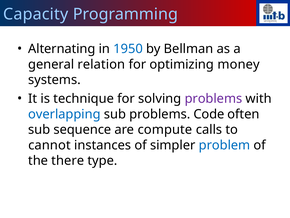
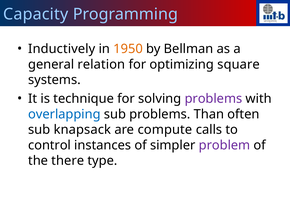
Alternating: Alternating -> Inductively (62, 49)
1950 colour: blue -> orange (128, 49)
money: money -> square (239, 64)
Code: Code -> Than (209, 114)
sequence: sequence -> knapsack (82, 129)
cannot: cannot -> control (50, 145)
problem colour: blue -> purple (224, 145)
